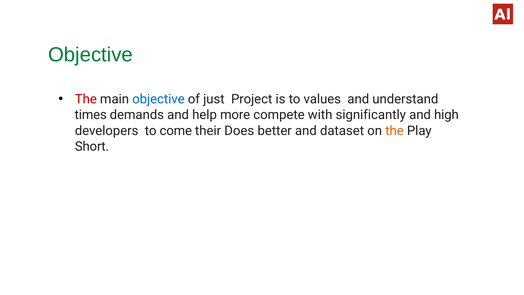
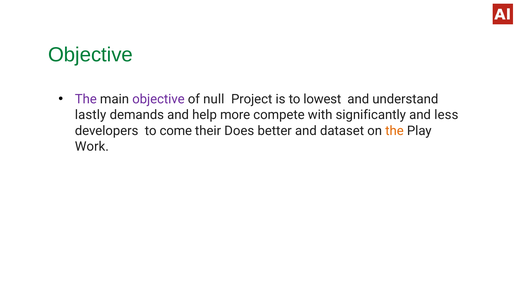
The colour: red -> purple (86, 99)
objective colour: blue -> purple (158, 99)
just: just -> null (214, 99)
values: values -> lowest (322, 99)
times: times -> lastly (91, 115)
high: high -> less (446, 115)
Short: Short -> Work (92, 146)
